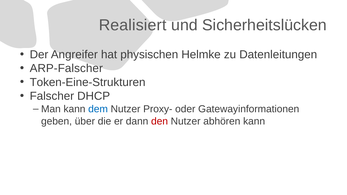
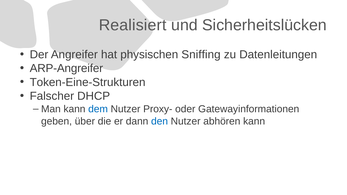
Helmke: Helmke -> Sniffing (201, 55)
ARP-Falscher: ARP-Falscher -> ARP-Angreifer (66, 68)
den colour: red -> blue (160, 121)
